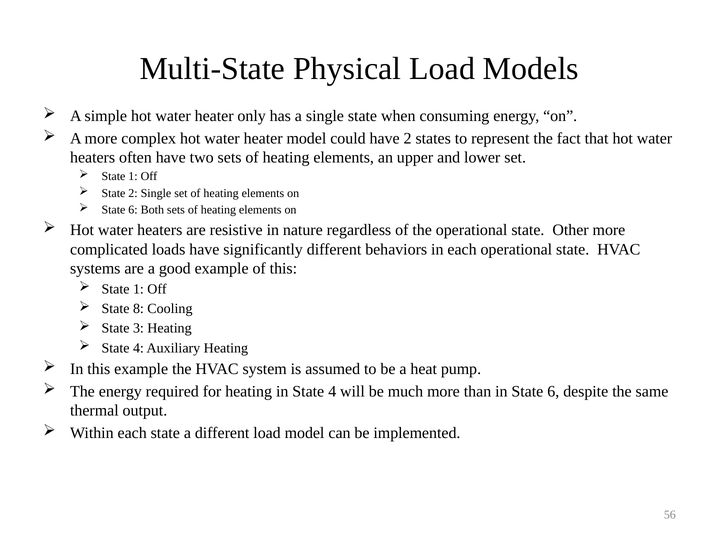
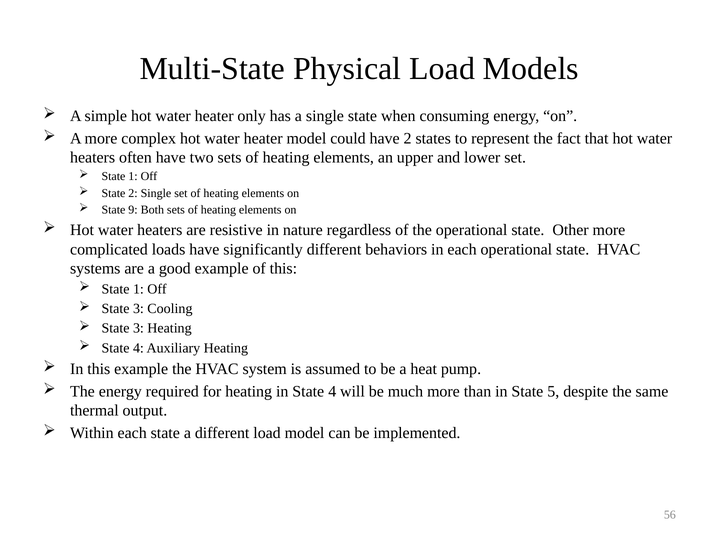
6: 6 -> 9 (133, 210)
8: 8 -> 3 (138, 309)
in State 6: 6 -> 5 (553, 392)
